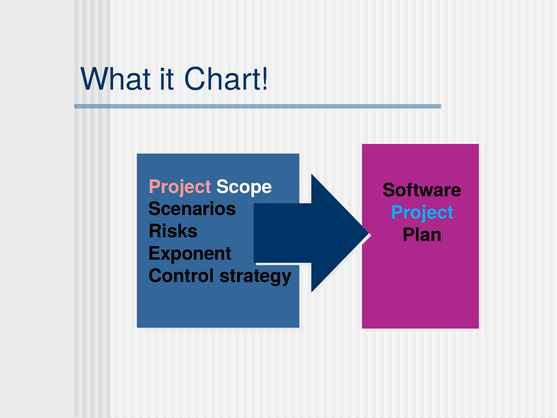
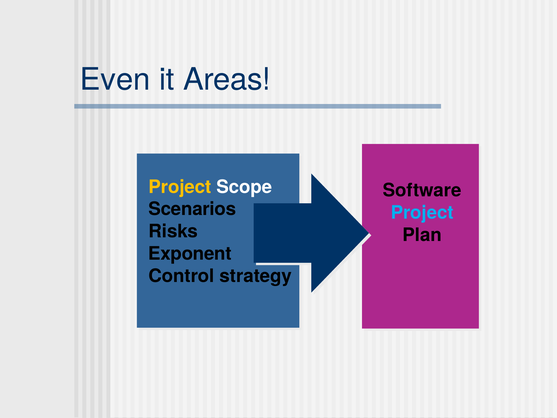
What: What -> Even (115, 80)
Chart: Chart -> Areas (227, 80)
Project colour: pink -> yellow (180, 187)
